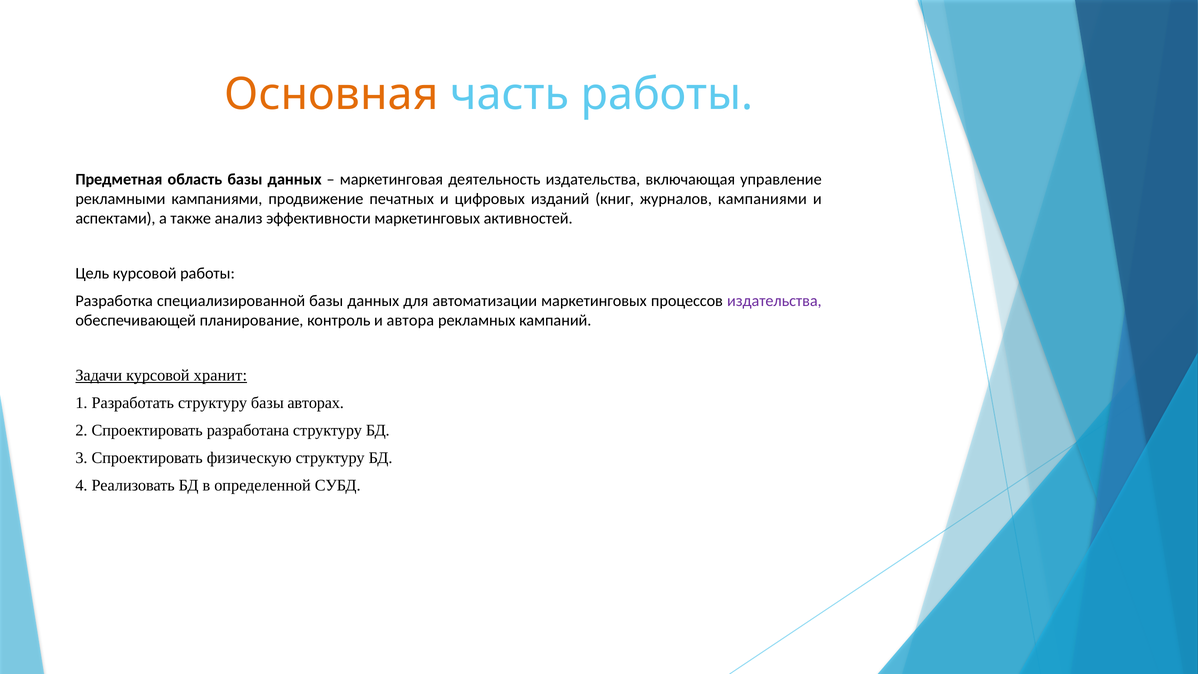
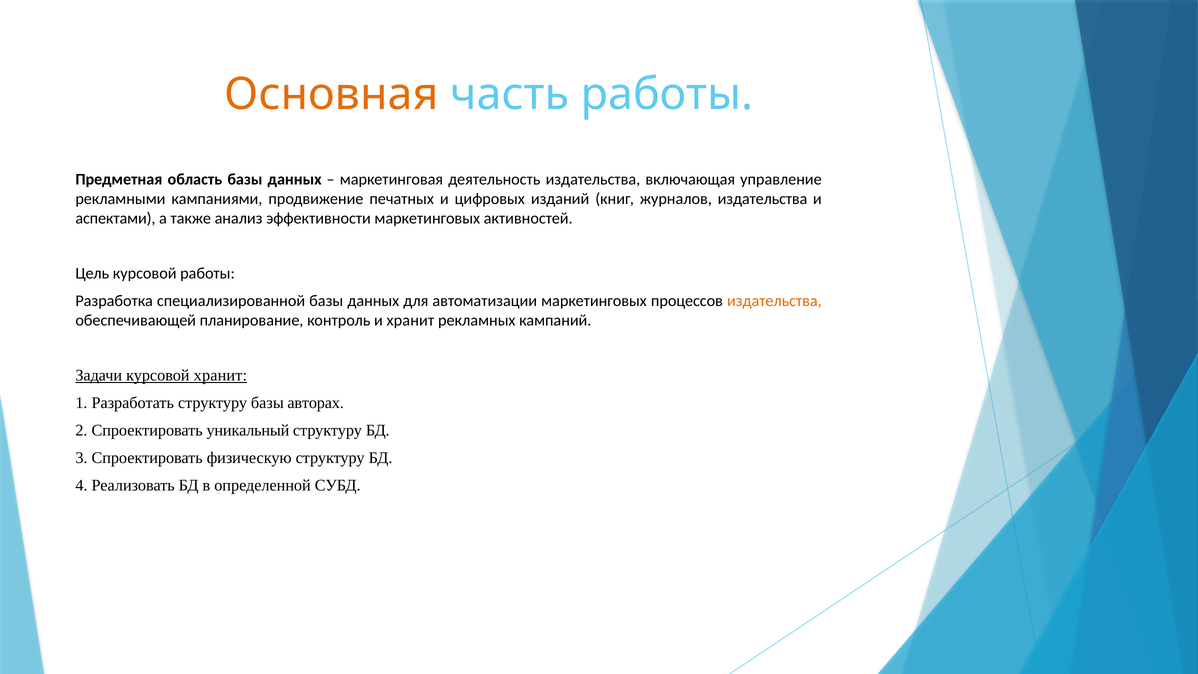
журналов кампаниями: кампаниями -> издательства (763, 199)
издательства colour: purple -> orange (774, 301)
и автора: автора -> хранит (410, 320)
разработана: разработана -> уникальный (248, 430)
